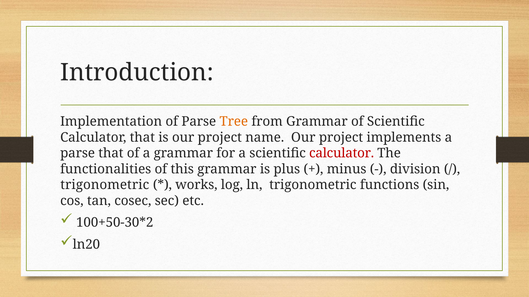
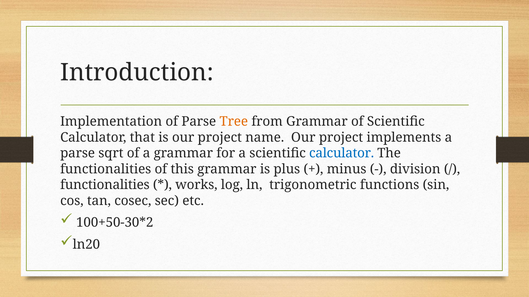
parse that: that -> sqrt (111, 154)
calculator colour: red -> blue (342, 154)
trigonometric: trigonometric -> functionalities (105, 185)
